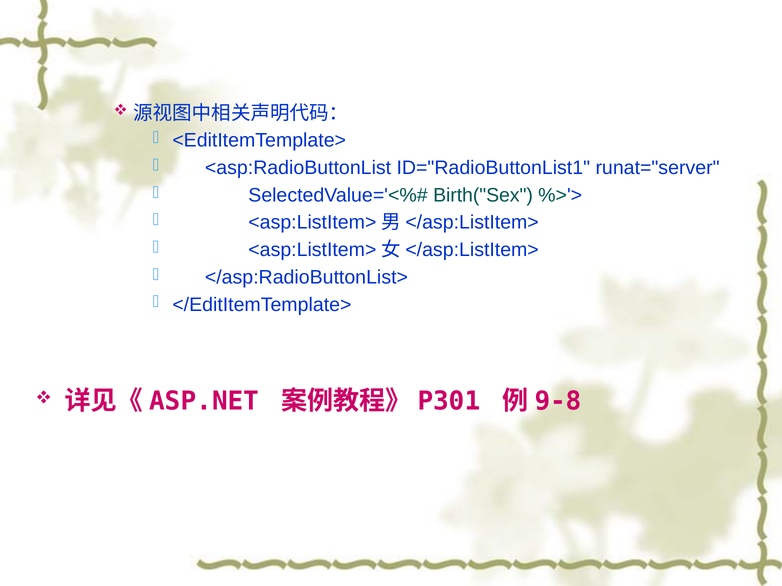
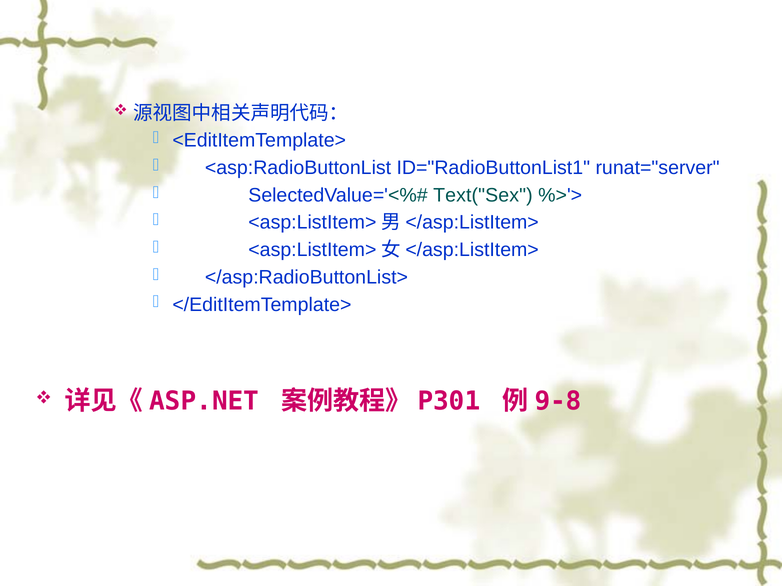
Birth("Sex: Birth("Sex -> Text("Sex (483, 195)
